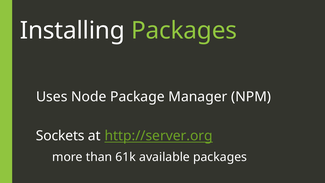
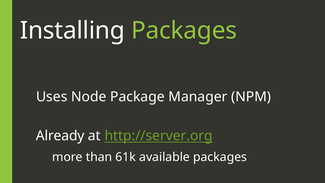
Sockets: Sockets -> Already (60, 136)
